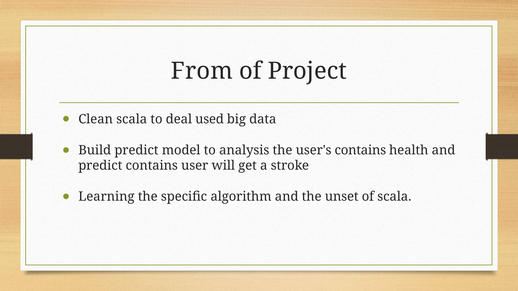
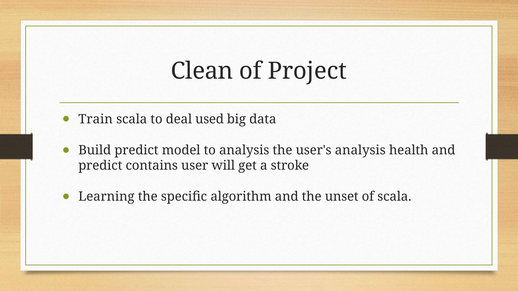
From: From -> Clean (202, 71)
Clean: Clean -> Train (96, 119)
user's contains: contains -> analysis (360, 150)
